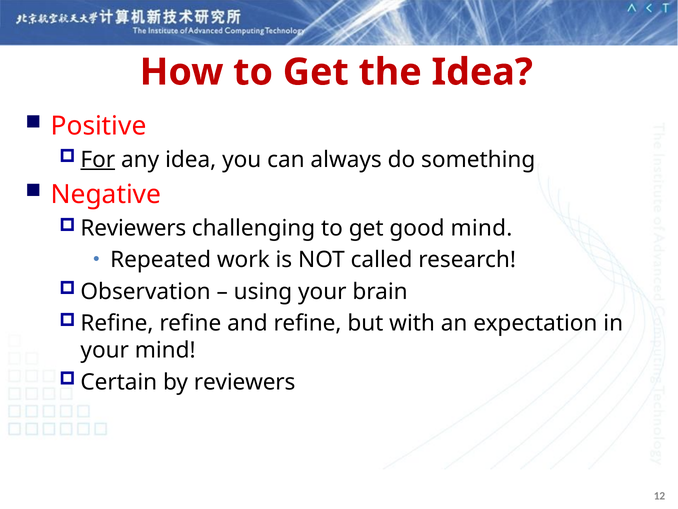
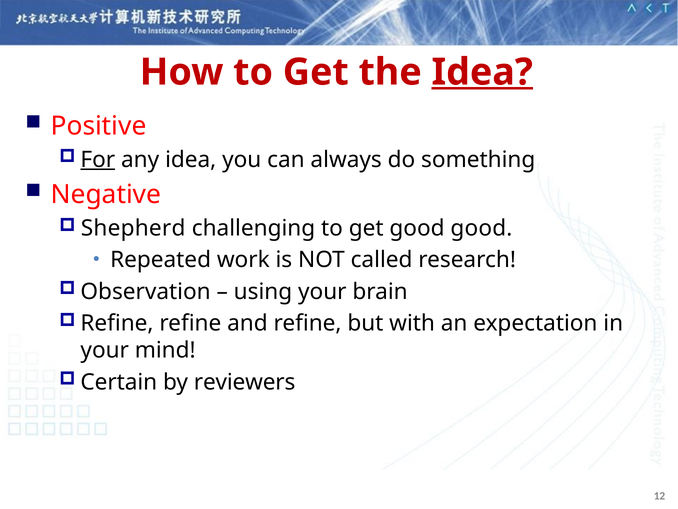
Idea underline: none -> present (482, 72)
Reviewers: Reviewers -> Shepherd (133, 228)
good mind: mind -> good (481, 228)
